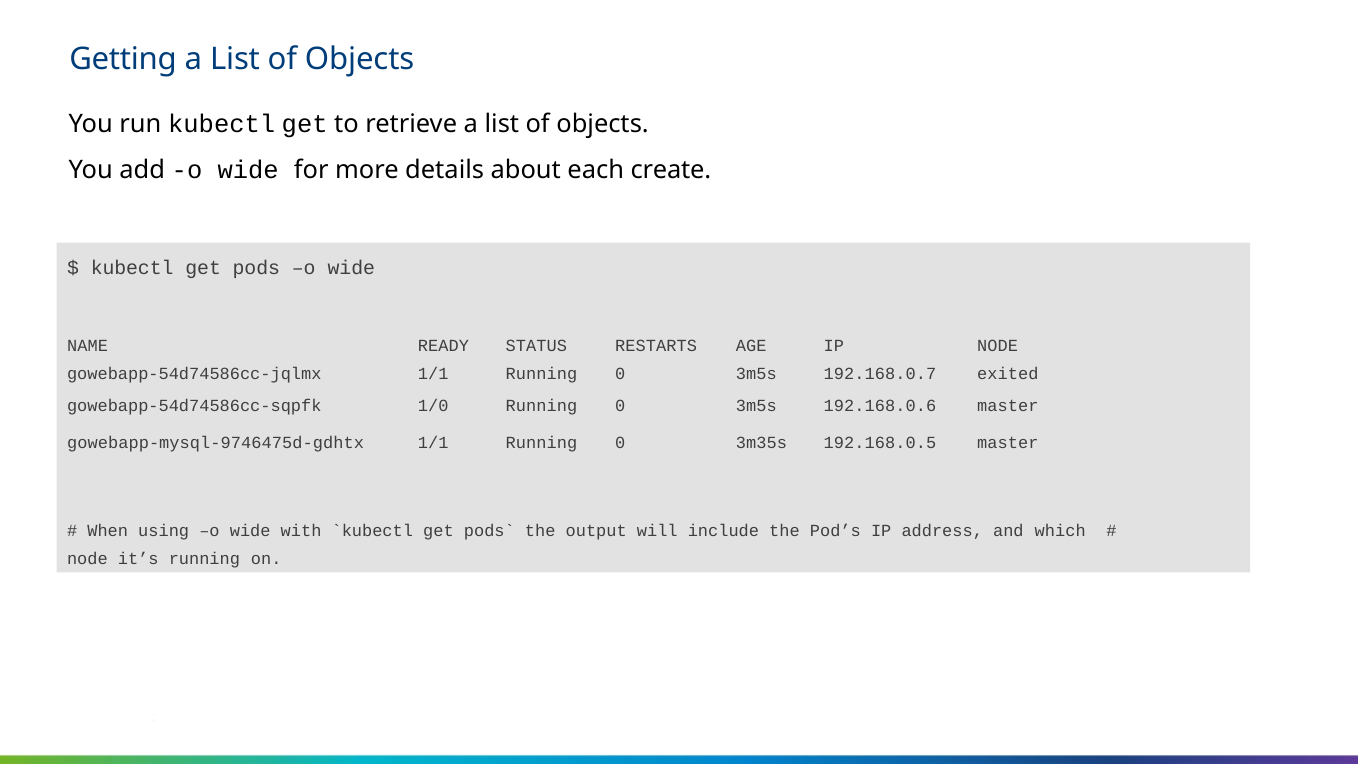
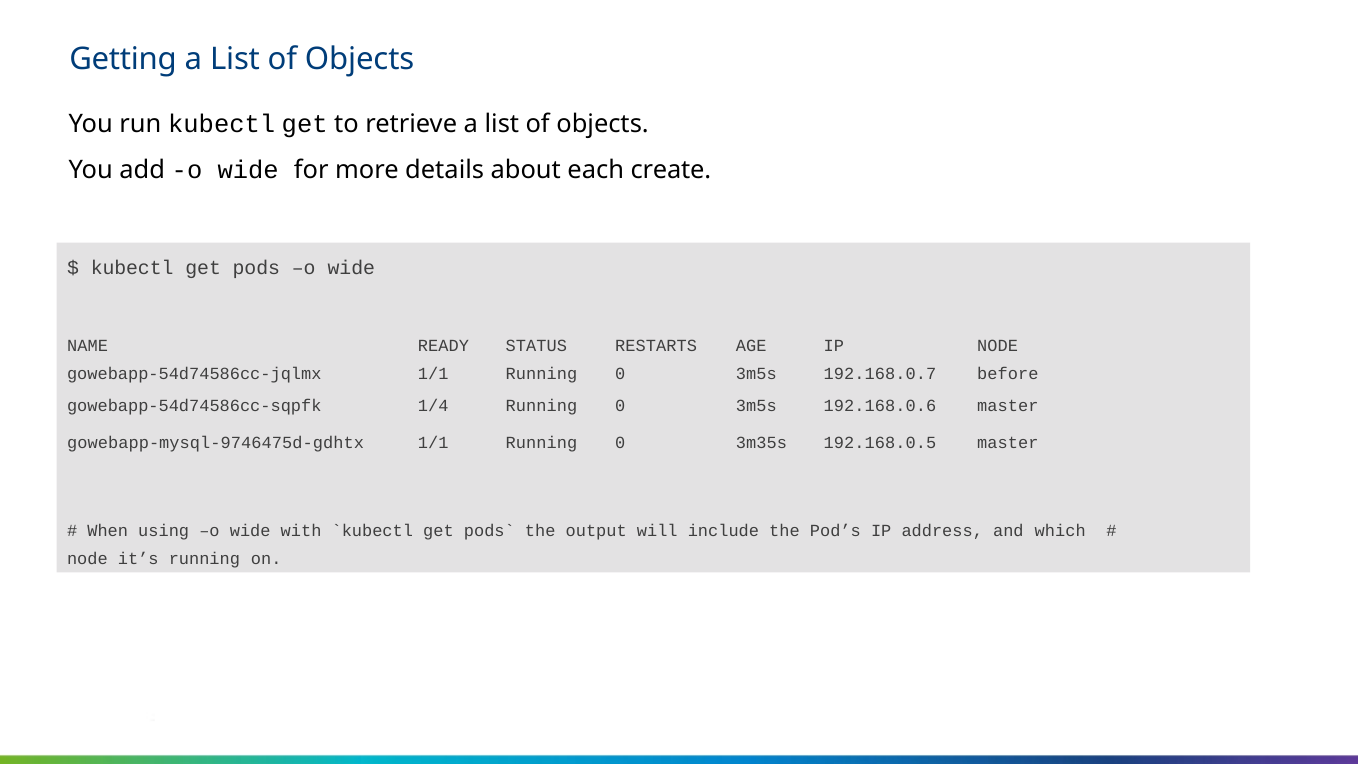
exited: exited -> before (1008, 374)
1/0: 1/0 -> 1/4 (433, 406)
